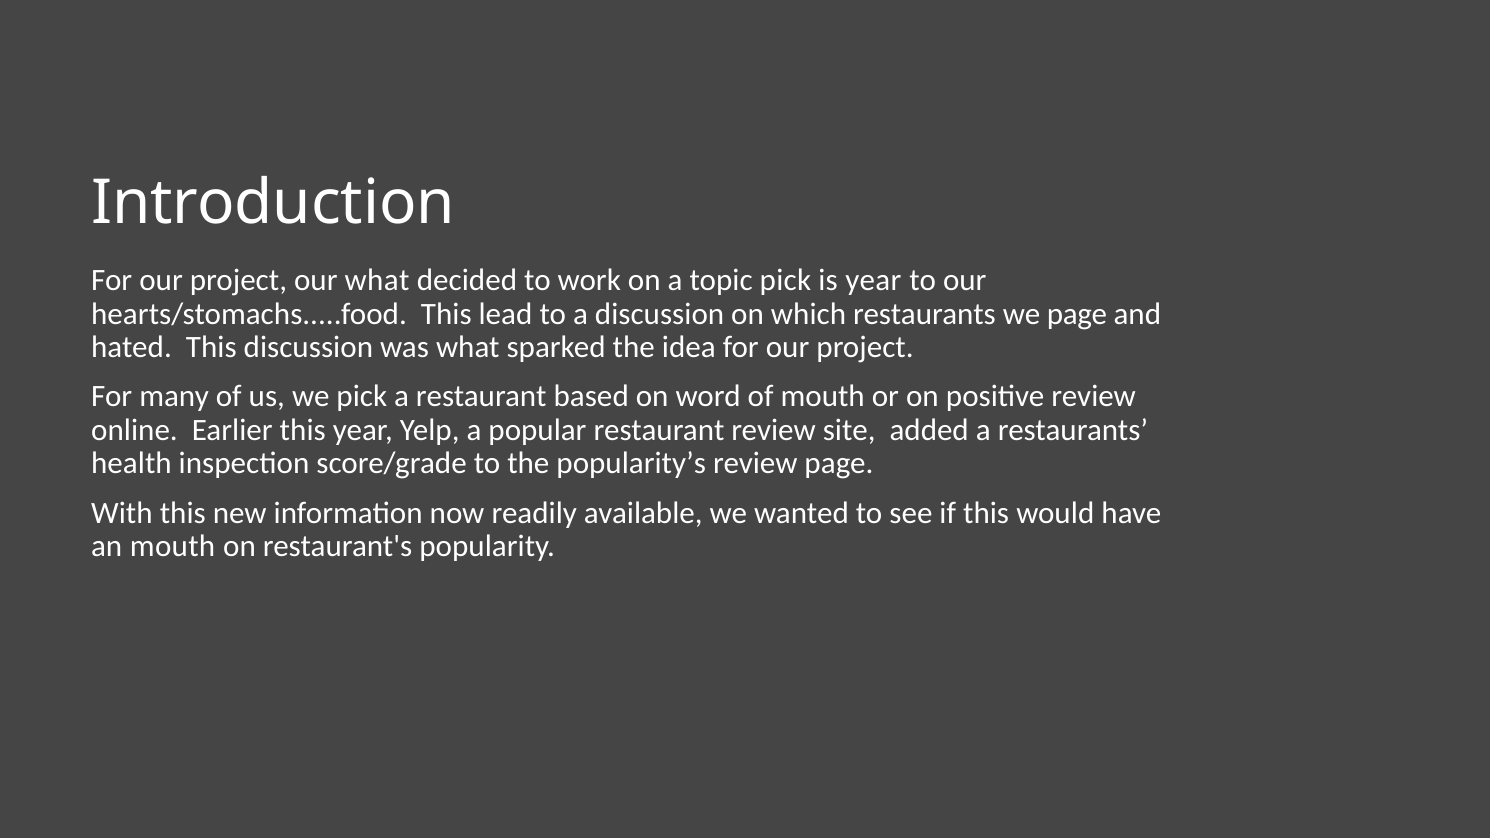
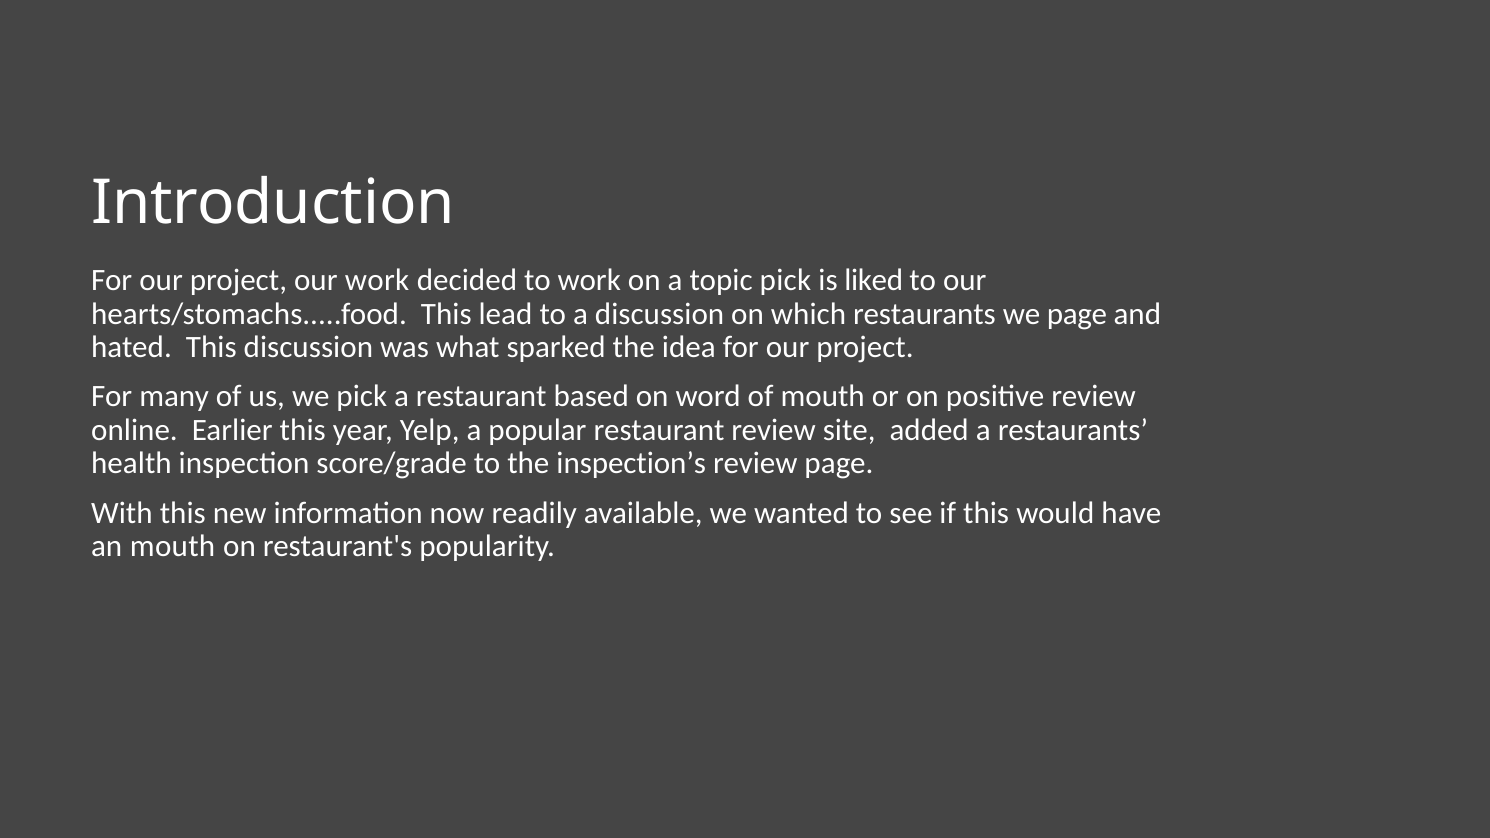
our what: what -> work (377, 280)
is year: year -> liked (874, 280)
popularity’s: popularity’s -> inspection’s (631, 464)
